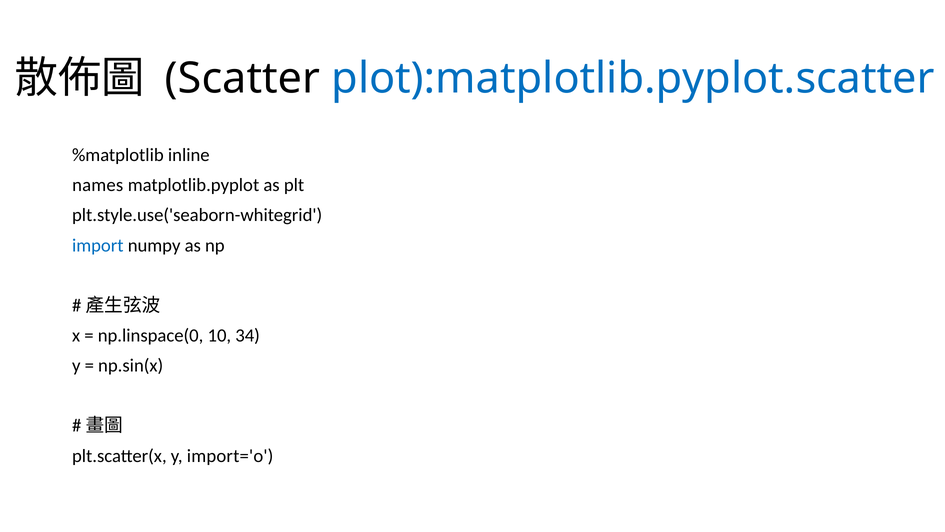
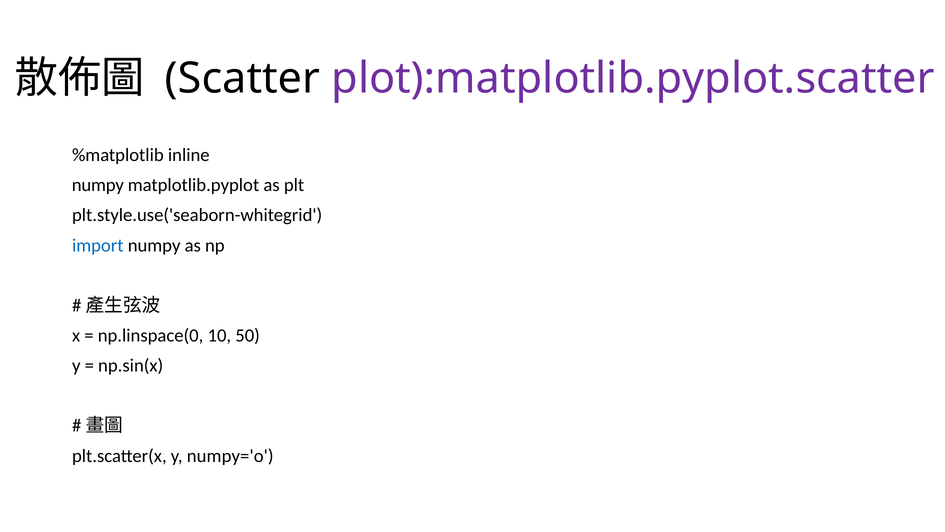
plot):matplotlib.pyplot.scatter colour: blue -> purple (633, 78)
names: names -> numpy (98, 185)
34: 34 -> 50 (248, 335)
import='o: import='o -> numpy='o (230, 455)
